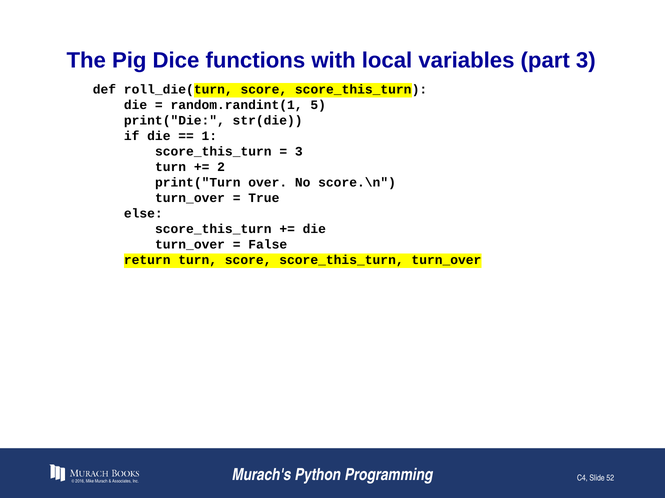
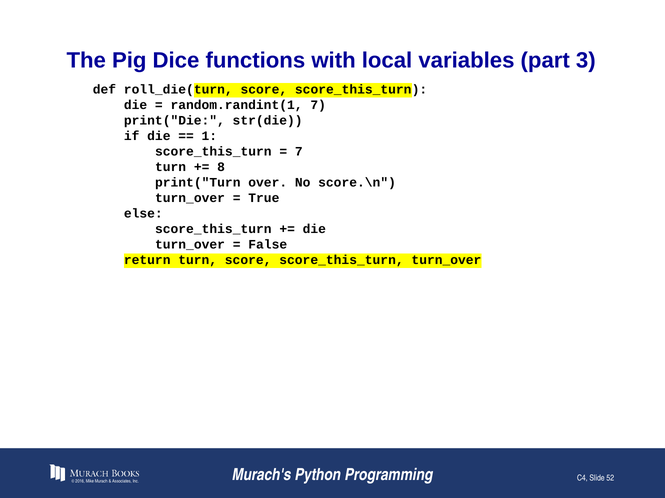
random.randint(1 5: 5 -> 7 (318, 105)
3: 3 -> 7 (299, 152)
2: 2 -> 8 (221, 167)
